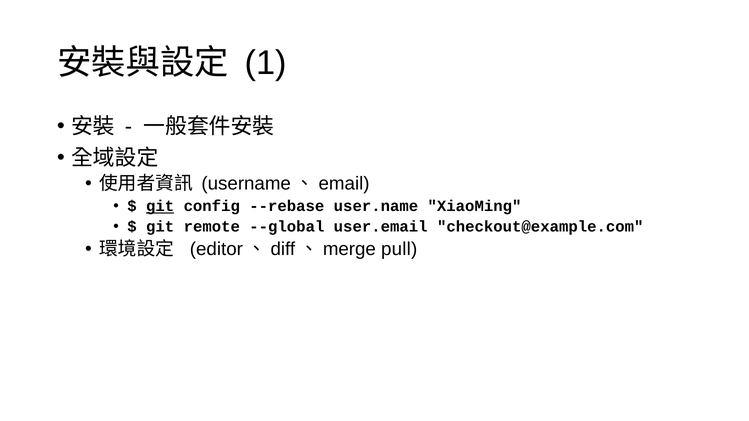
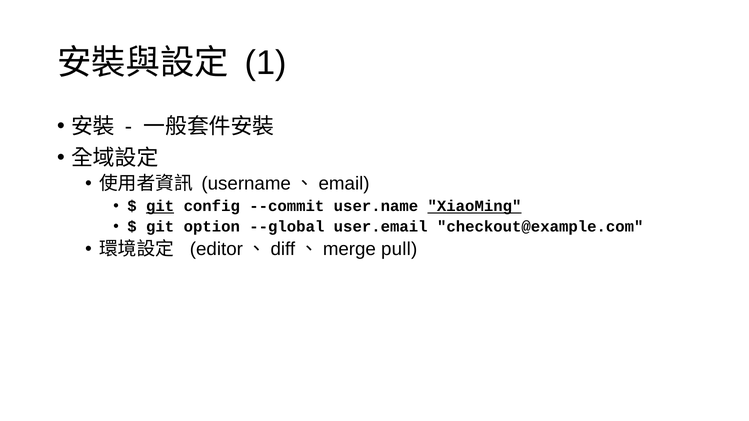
--rebase: --rebase -> --commit (287, 206)
XiaoMing underline: none -> present (474, 206)
remote: remote -> option (212, 227)
